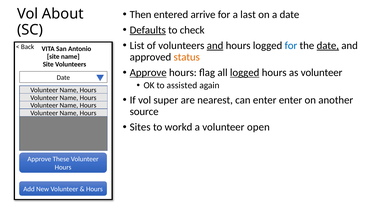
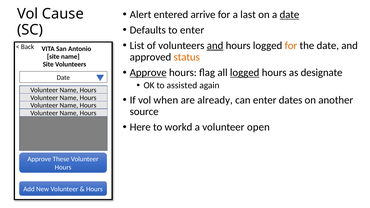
Then: Then -> Alert (141, 15)
date underline: none -> present (289, 15)
About: About -> Cause (63, 14)
Defaults underline: present -> none (148, 30)
to check: check -> enter (192, 30)
for colour: blue -> orange (291, 46)
date underline: present -> none (328, 46)
as volunteer: volunteer -> designate (322, 73)
super: super -> when (166, 100)
nearest: nearest -> already (215, 100)
enter enter: enter -> dates (291, 100)
Sites: Sites -> Here (140, 127)
